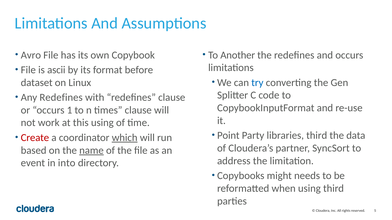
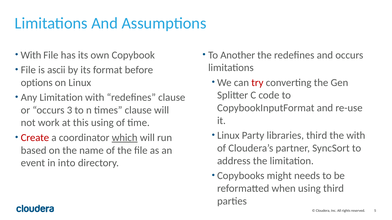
Avro: Avro -> With (31, 55)
try colour: blue -> red (257, 83)
dataset: dataset -> options (37, 83)
Any Redefines: Redefines -> Limitation (61, 98)
1: 1 -> 3 (70, 110)
Point: Point -> Linux (228, 136)
the data: data -> with (356, 136)
name underline: present -> none (91, 151)
